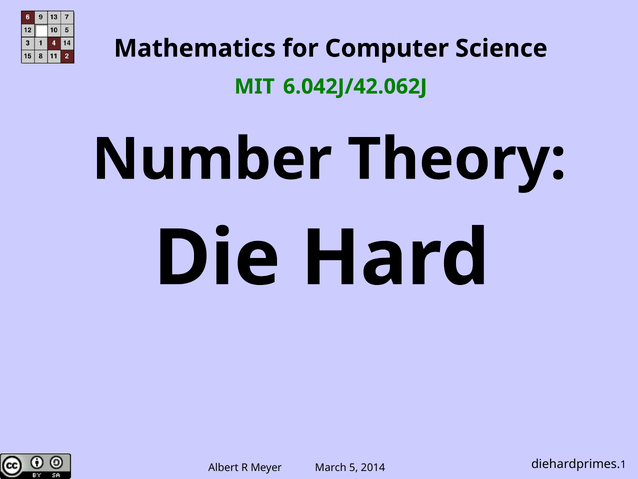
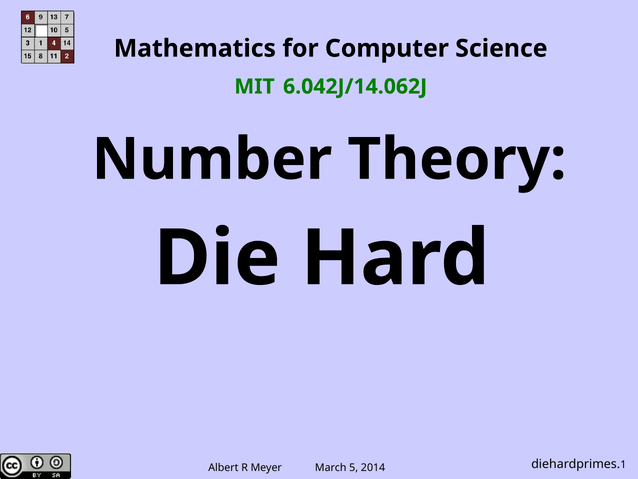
6.042J/42.062J: 6.042J/42.062J -> 6.042J/14.062J (355, 86)
